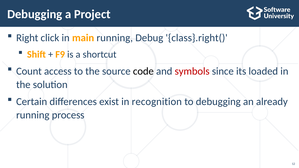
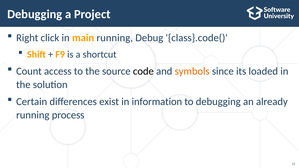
class}.right(: class}.right( -> class}.code( (197, 38)
symbols colour: red -> orange (192, 71)
recognition: recognition -> information (157, 102)
